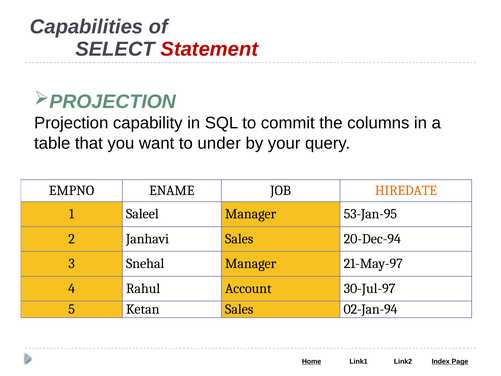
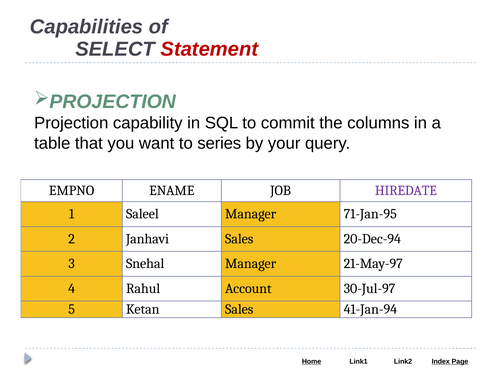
under: under -> series (219, 143)
HIREDATE colour: orange -> purple (406, 190)
53-Jan-95: 53-Jan-95 -> 71-Jan-95 (370, 214)
02-Jan-94: 02-Jan-94 -> 41-Jan-94 (370, 309)
